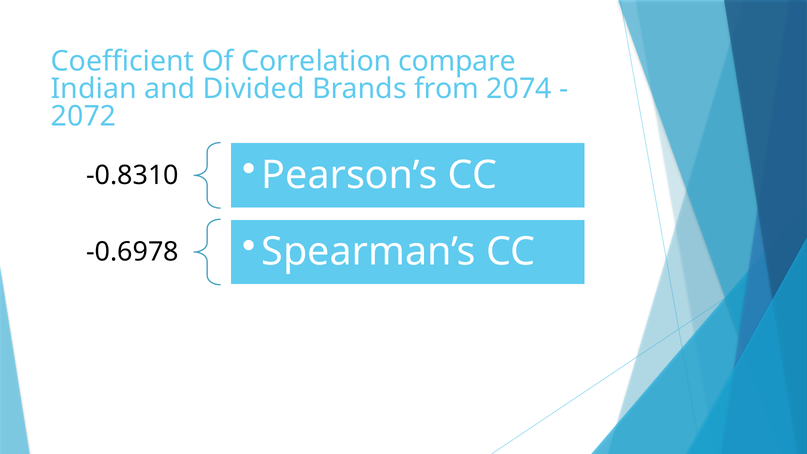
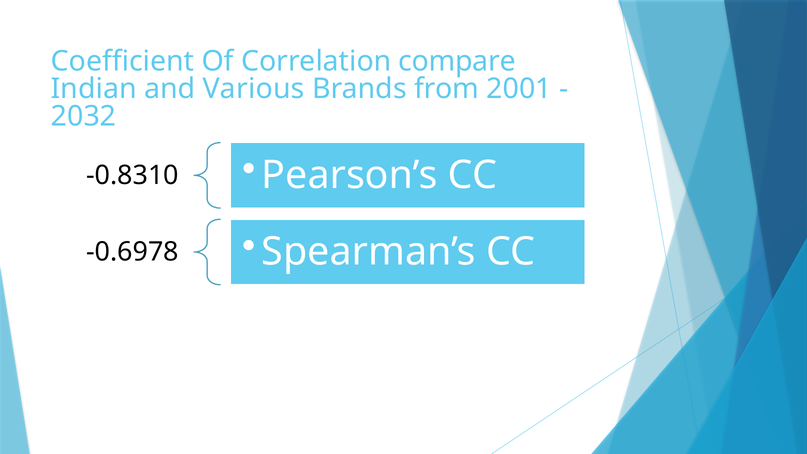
Divided: Divided -> Various (254, 89)
2074: 2074 -> 2001 (519, 89)
2072: 2072 -> 2032 (84, 116)
